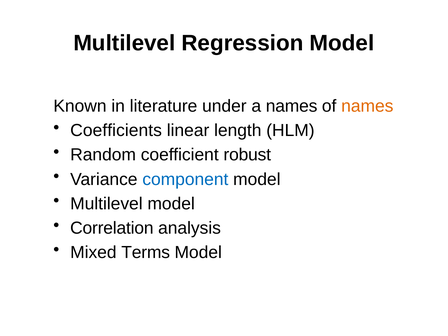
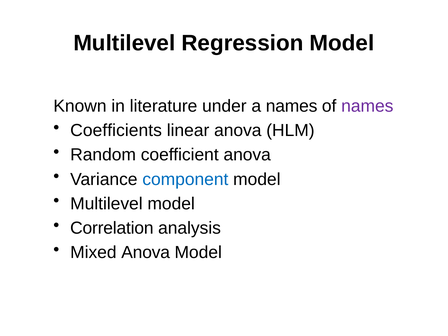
names colour: orange -> purple (367, 106)
linear length: length -> anova (238, 131)
coefficient robust: robust -> anova (247, 155)
Mixed Terms: Terms -> Anova (146, 253)
